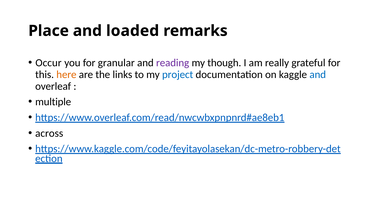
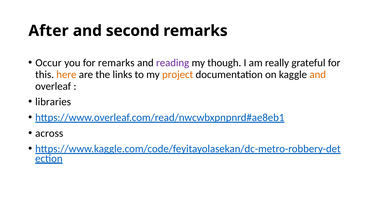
Place: Place -> After (49, 31)
loaded: loaded -> second (133, 31)
for granular: granular -> remarks (116, 63)
project colour: blue -> orange (178, 74)
and colour: blue -> orange (318, 74)
multiple: multiple -> libraries (53, 102)
